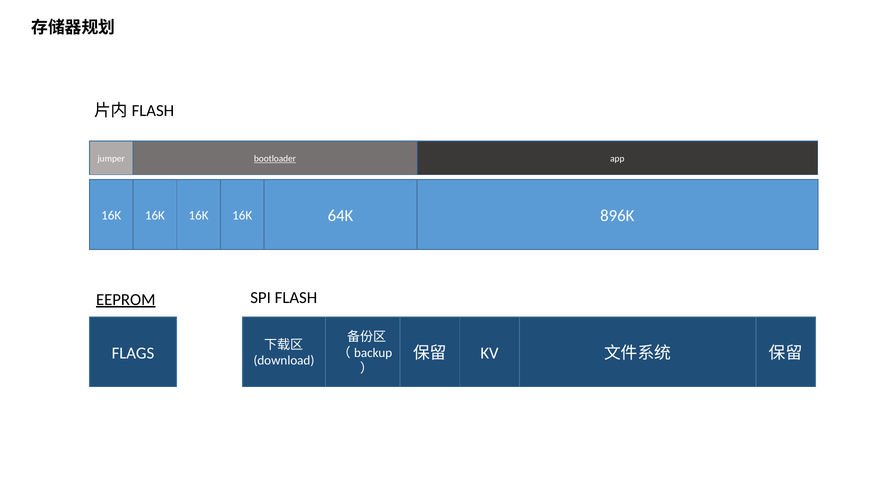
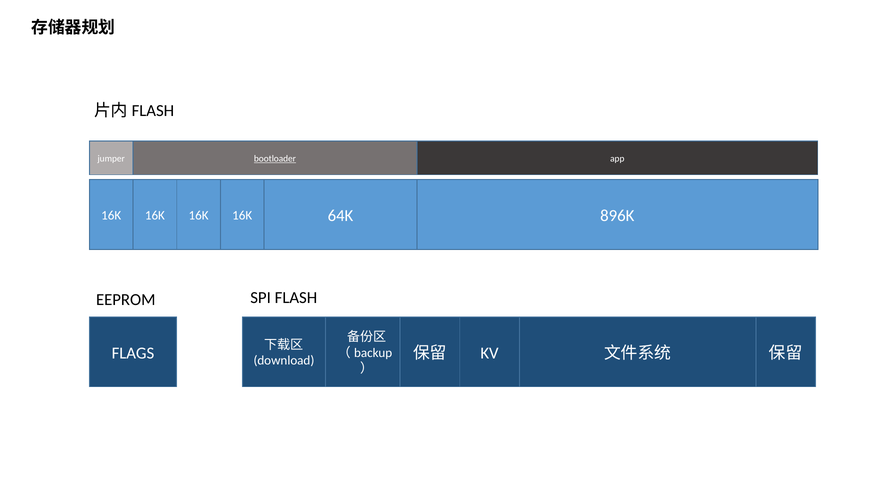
EEPROM underline: present -> none (126, 299)
